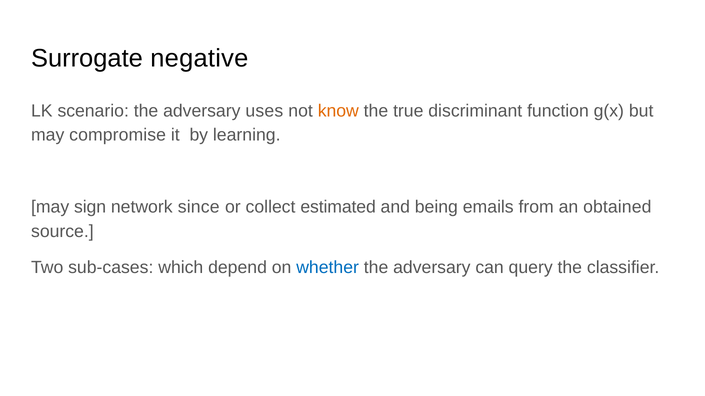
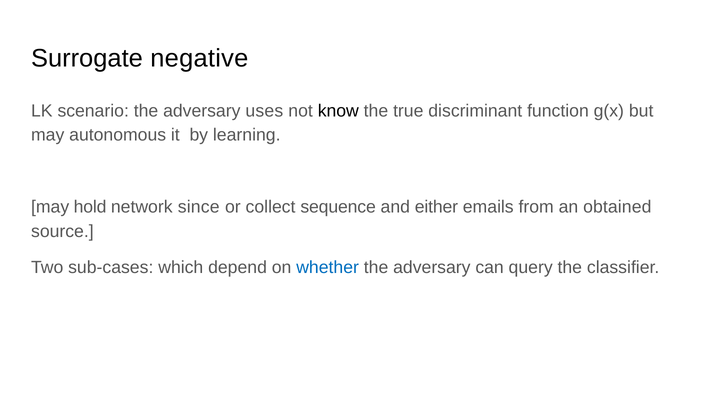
know colour: orange -> black (338, 111)
compromise: compromise -> autonomous (118, 135)
sign: sign -> hold (90, 207)
estimated: estimated -> sequence (338, 207)
being: being -> either (436, 207)
